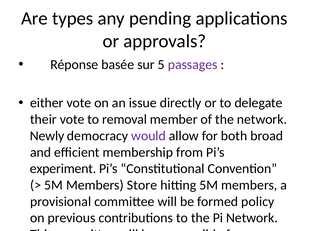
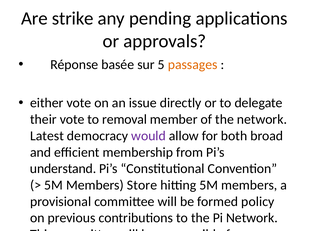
types: types -> strike (73, 19)
passages colour: purple -> orange (193, 65)
Newly: Newly -> Latest (47, 136)
experiment: experiment -> understand (63, 169)
